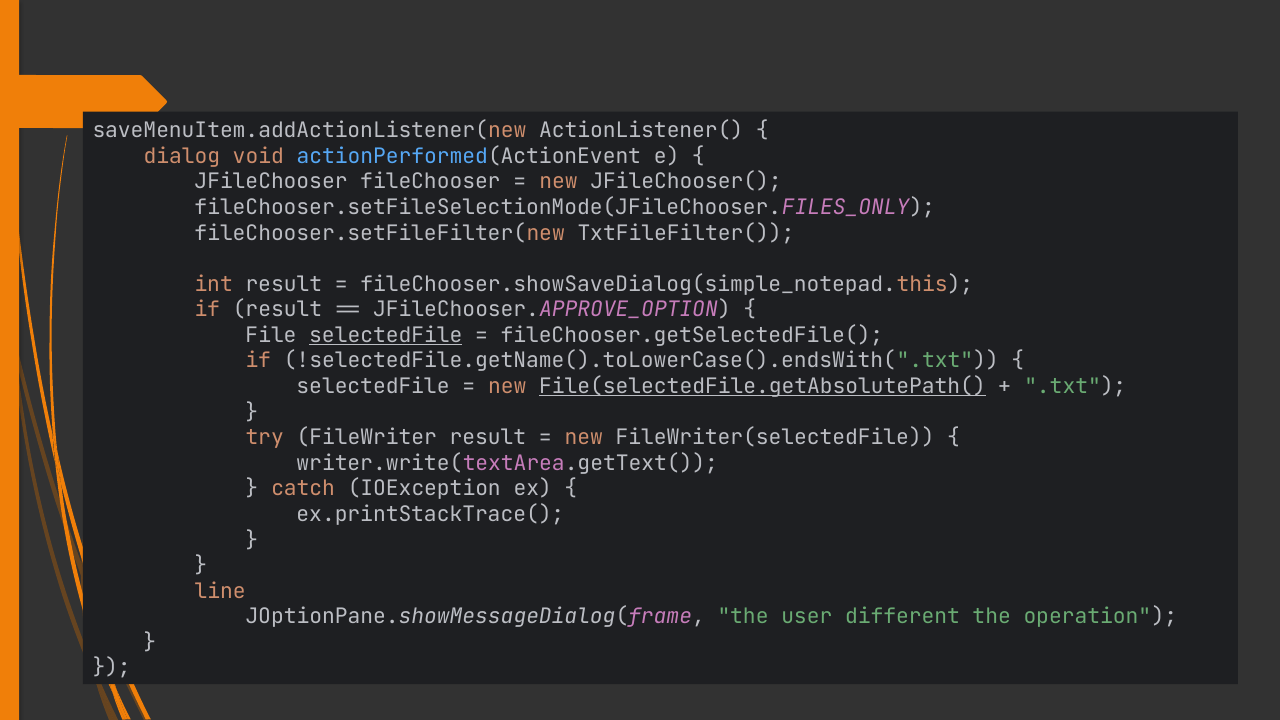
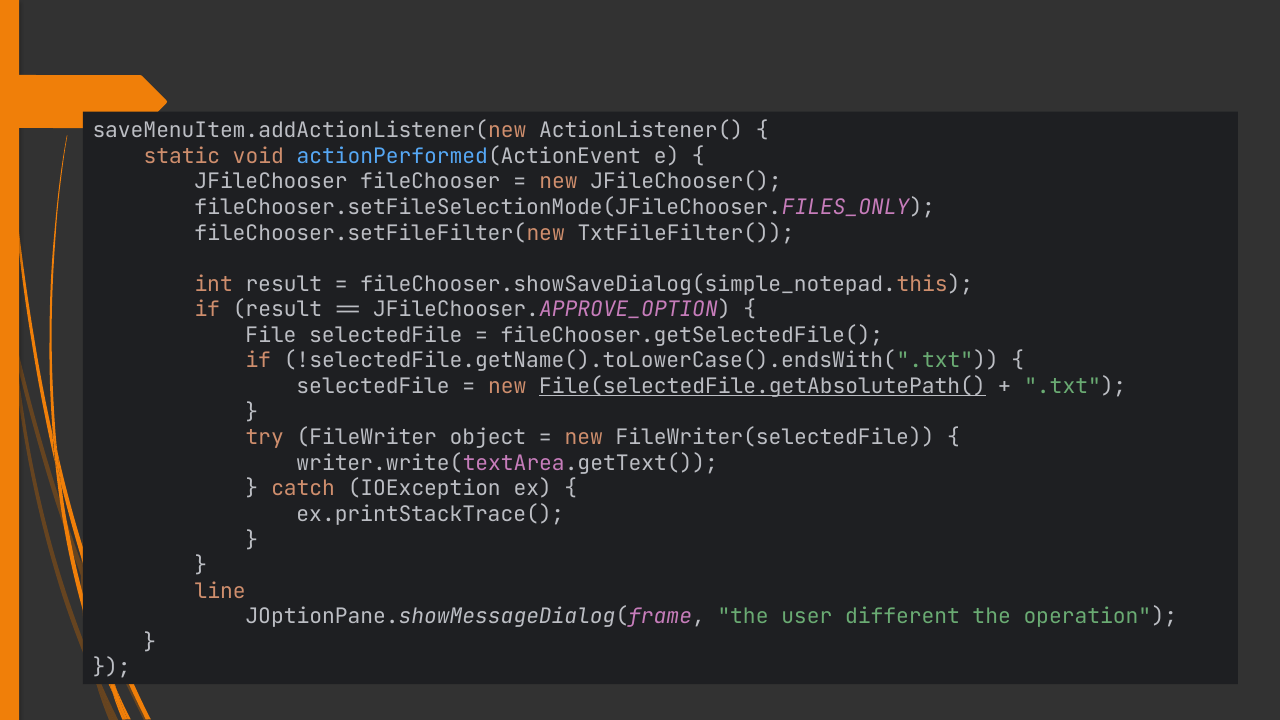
dialog: dialog -> static (182, 156)
selectedFile underline: present -> none (386, 335)
FileWriter result: result -> object (488, 438)
